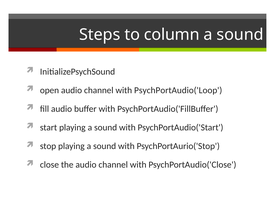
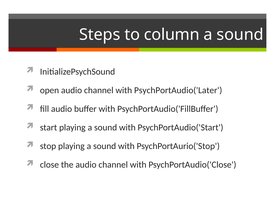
PsychPortAudio('Loop: PsychPortAudio('Loop -> PsychPortAudio('Later (178, 90)
